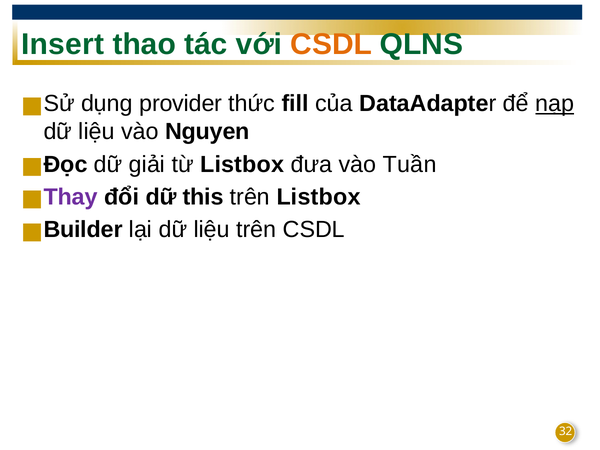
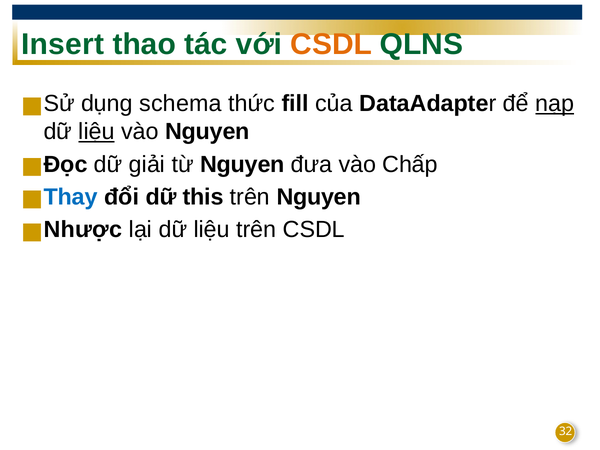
provider: provider -> schema (181, 104)
liệu underline: none -> present (97, 132)
từ Listbox: Listbox -> Nguyen (242, 164)
Tuần: Tuần -> Chấp (410, 164)
Thay colour: purple -> blue (71, 197)
trên Listbox: Listbox -> Nguyen (319, 197)
Builder: Builder -> Nhược (83, 230)
